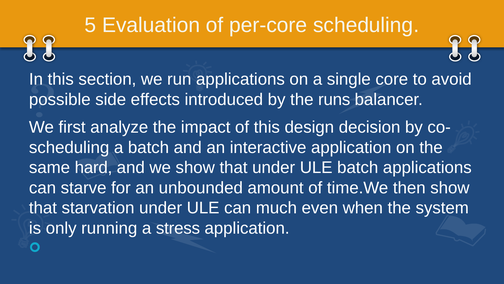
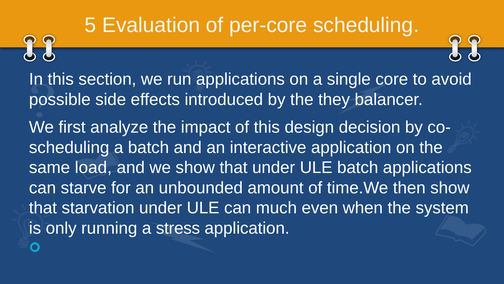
runs: runs -> they (334, 99)
hard: hard -> load (93, 167)
